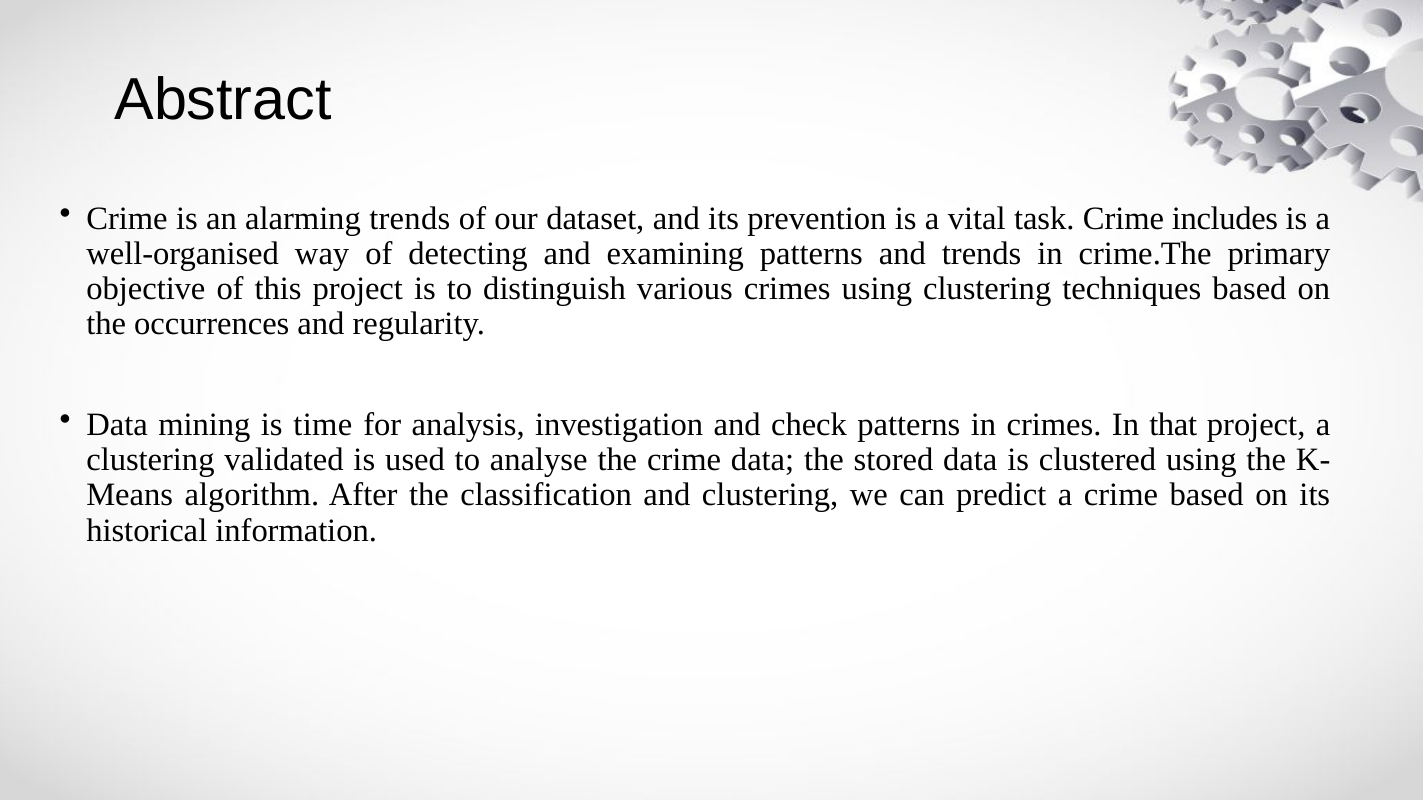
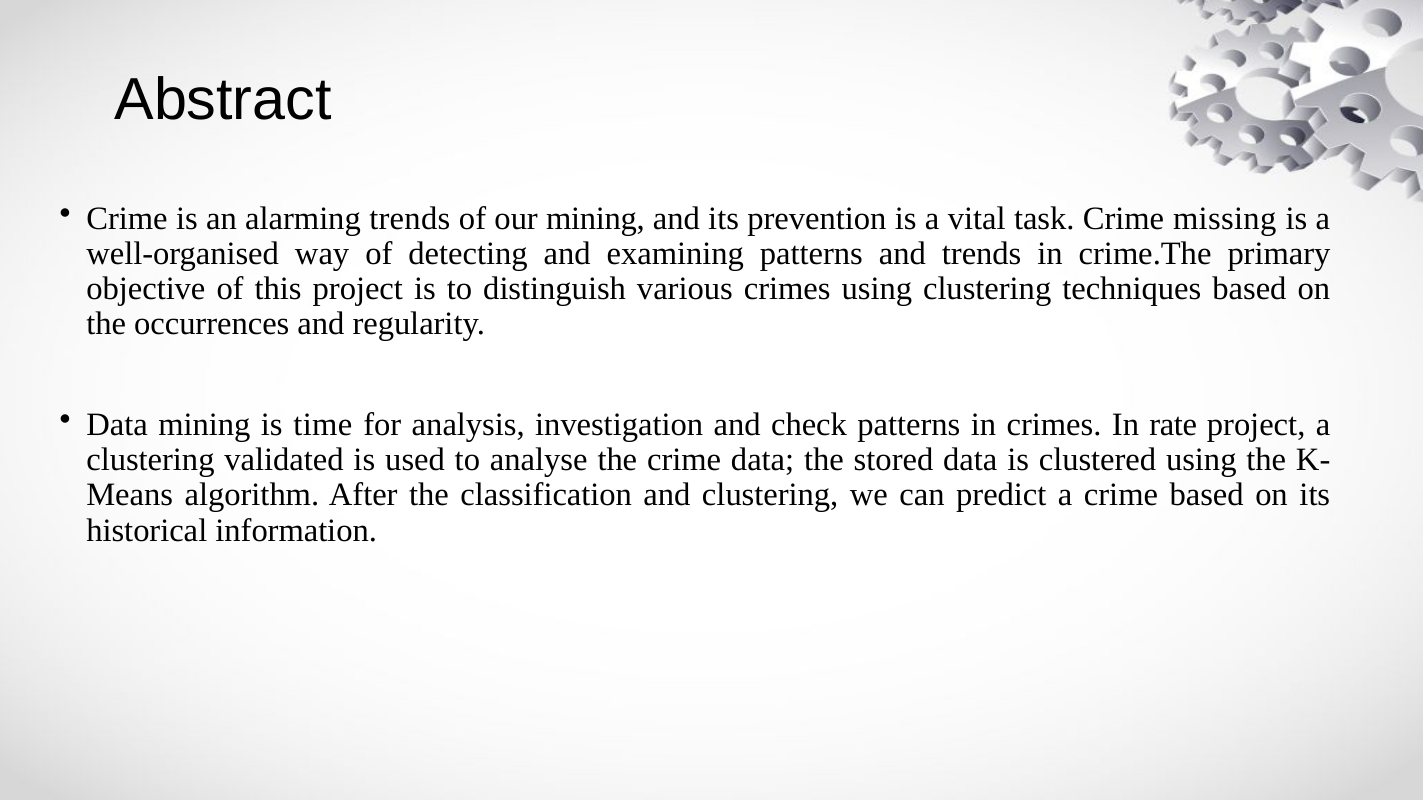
our dataset: dataset -> mining (595, 218)
includes: includes -> missing (1225, 218)
that: that -> rate (1173, 425)
